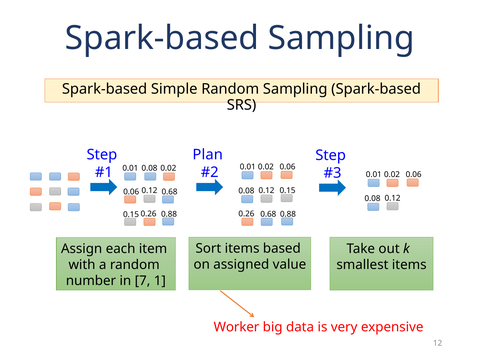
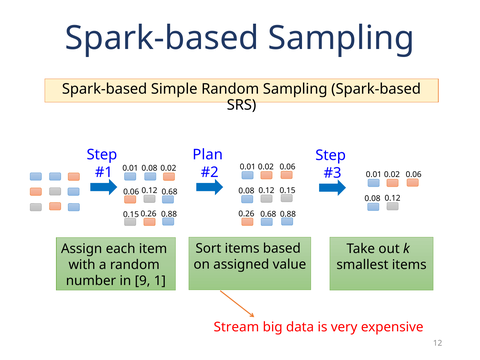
7: 7 -> 9 (143, 281)
Worker: Worker -> Stream (236, 327)
